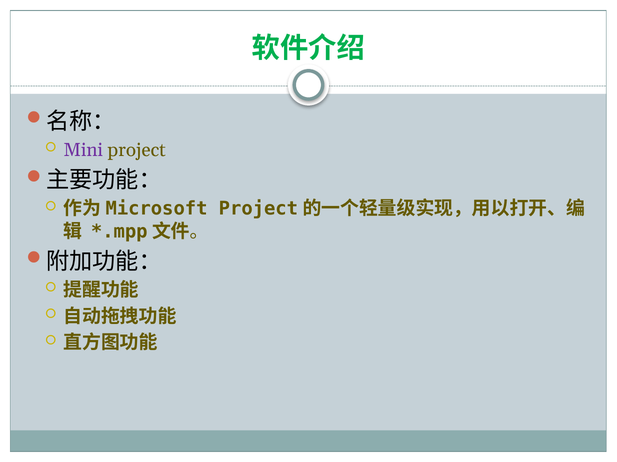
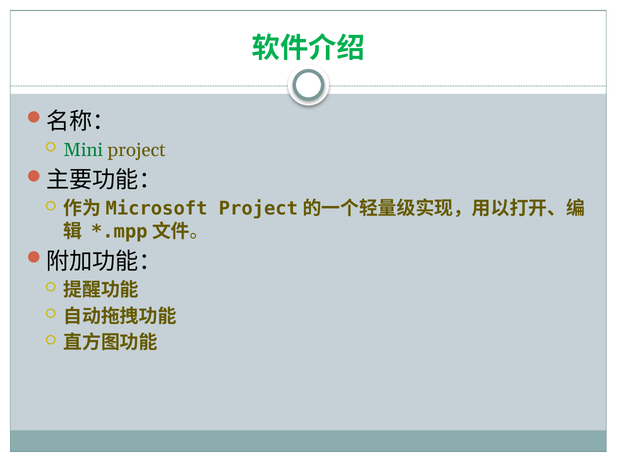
Mini colour: purple -> green (83, 150)
